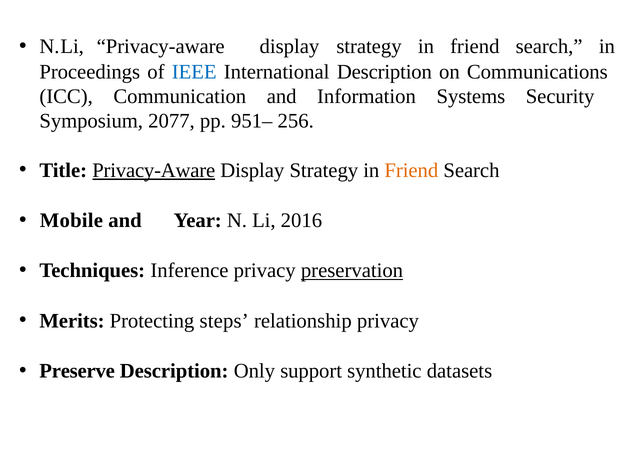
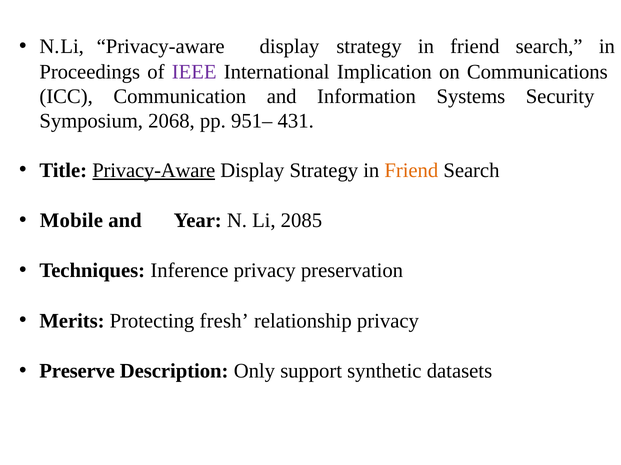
IEEE colour: blue -> purple (194, 72)
International Description: Description -> Implication (384, 72)
2077: 2077 -> 2068 (172, 121)
256: 256 -> 431 (296, 121)
2016: 2016 -> 2085 (301, 221)
preservation underline: present -> none (352, 271)
steps: steps -> fresh (224, 321)
